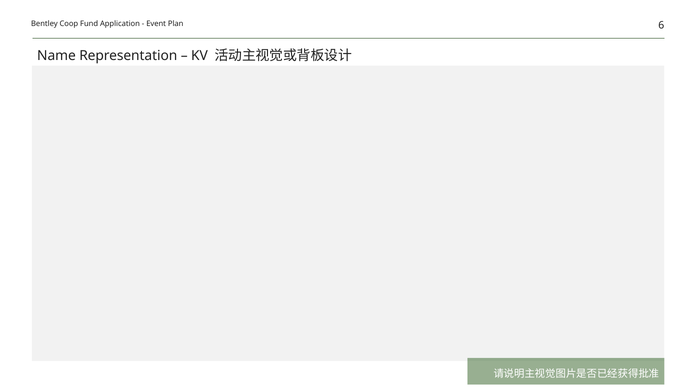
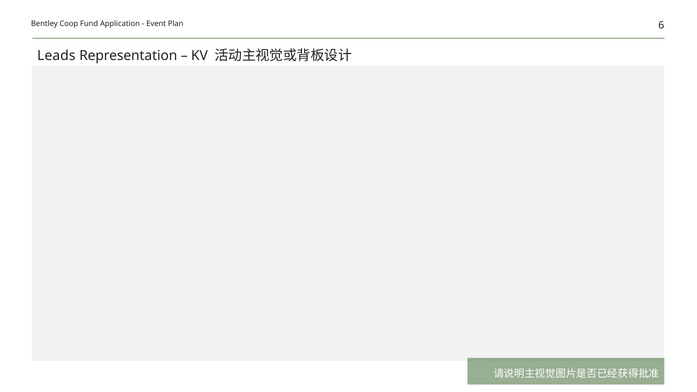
Name: Name -> Leads (56, 56)
